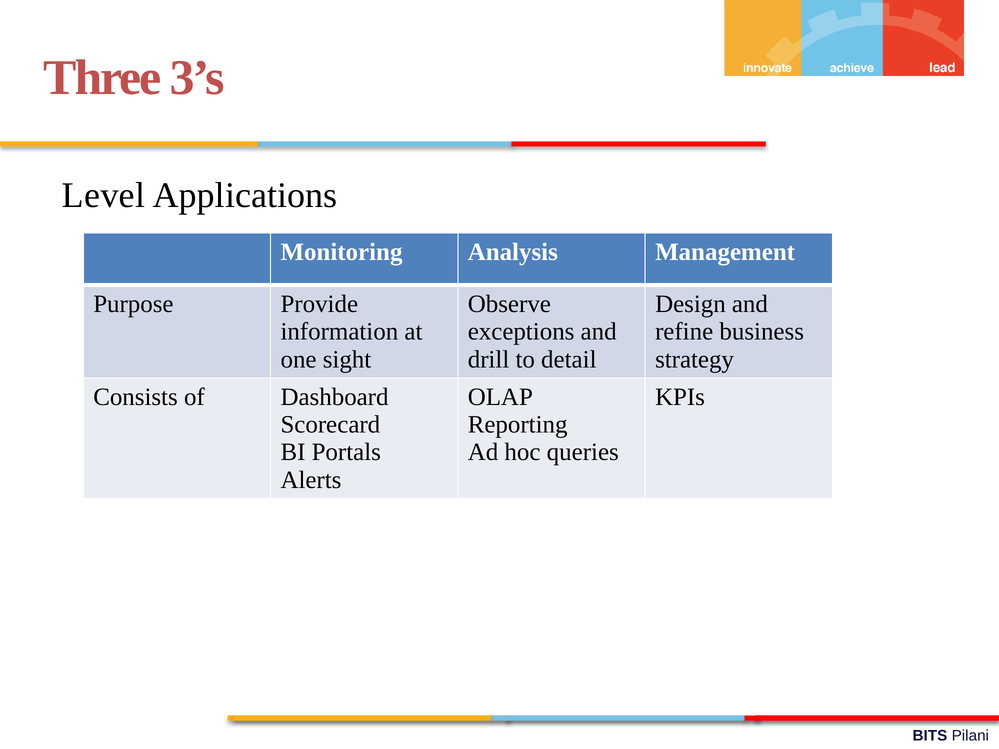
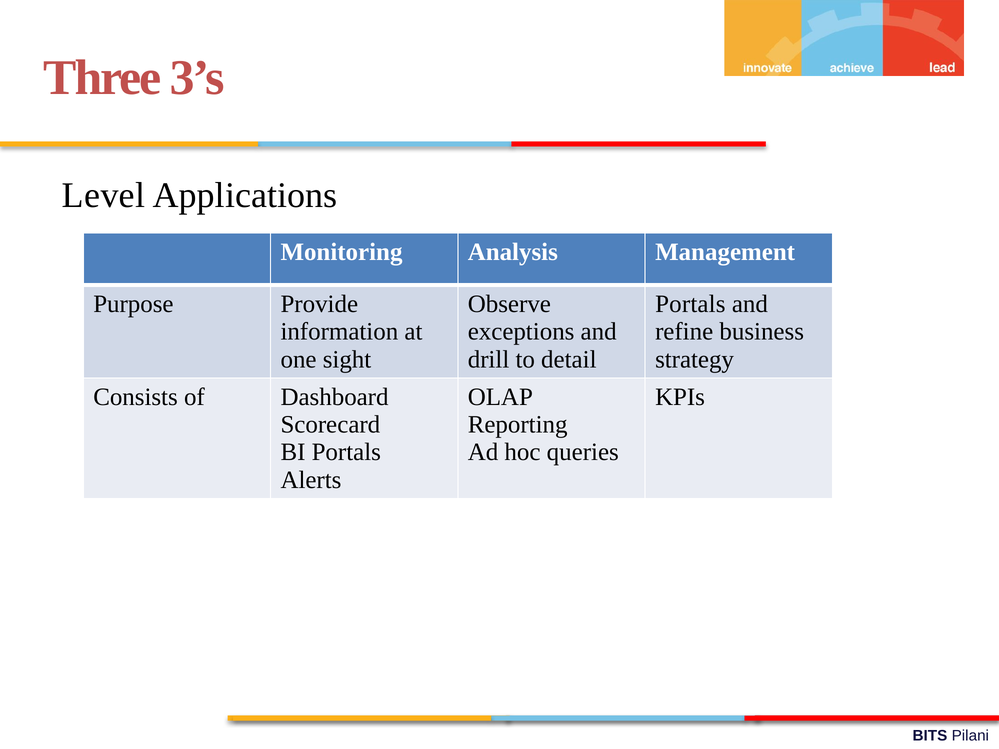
Design: Design -> Portals (690, 304)
